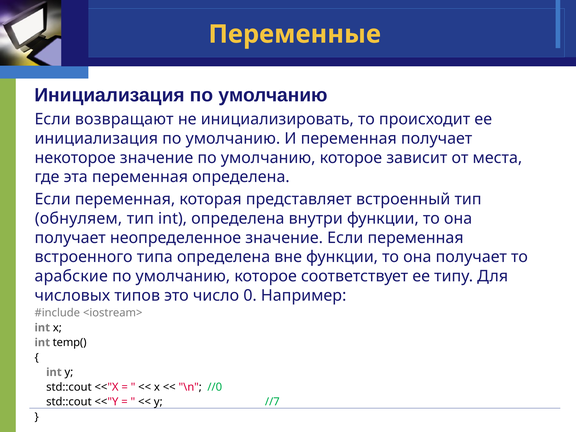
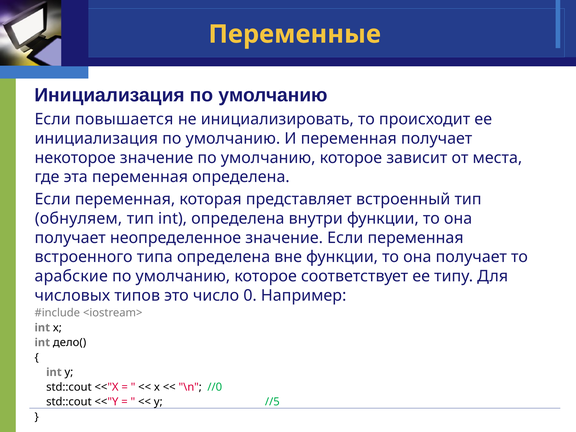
возвращают: возвращают -> повышается (124, 119)
temp(: temp( -> дело( (70, 343)
//7: //7 -> //5 (272, 402)
